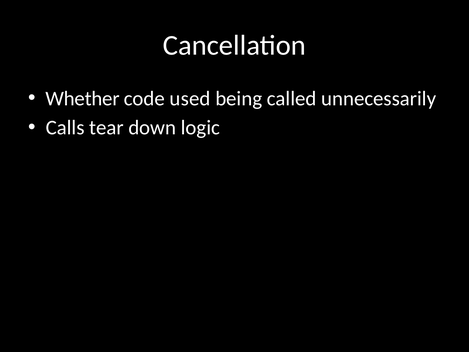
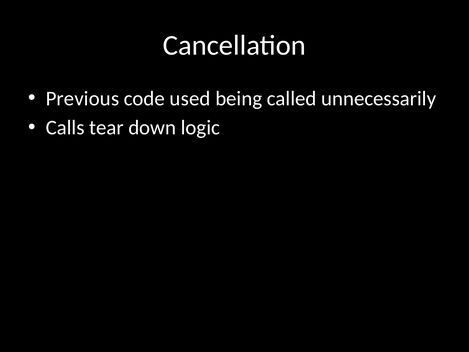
Whether: Whether -> Previous (82, 98)
